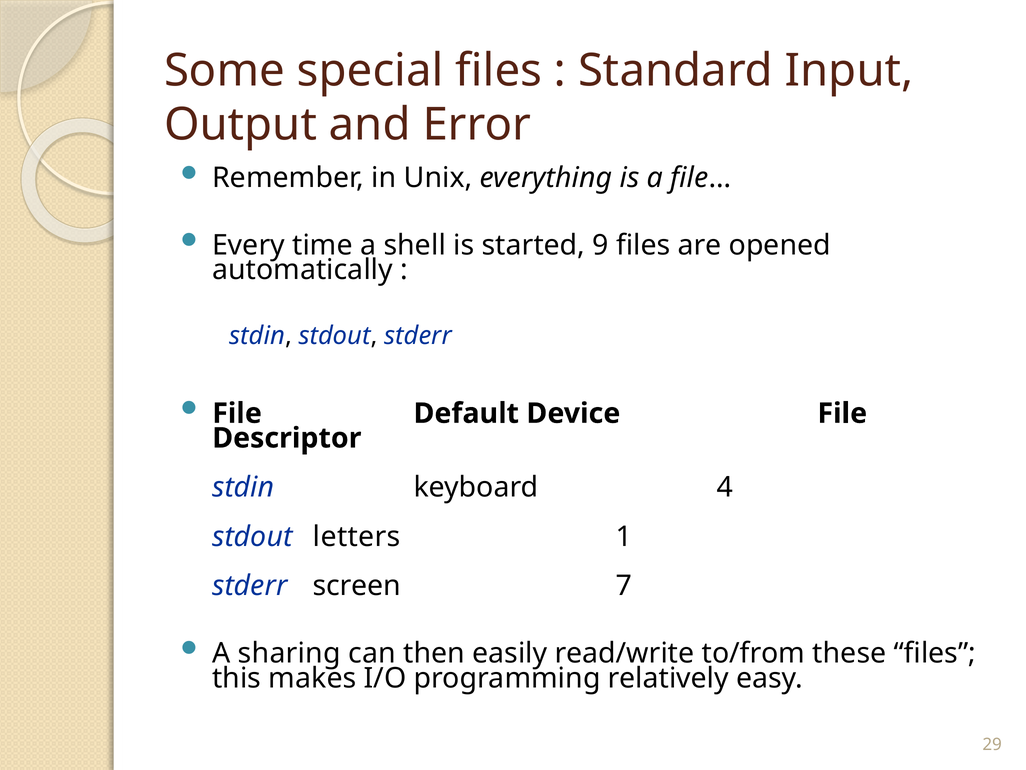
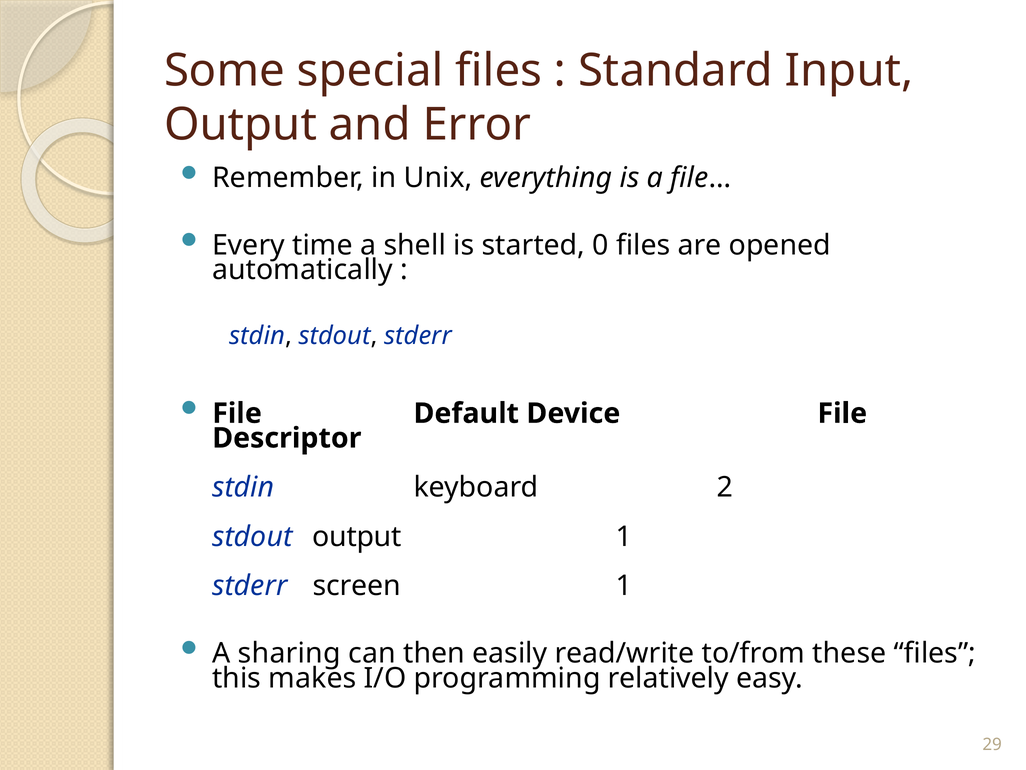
9: 9 -> 0 (601, 245)
4: 4 -> 2 (725, 487)
stdout letters: letters -> output (357, 536)
screen 7: 7 -> 1 (624, 586)
